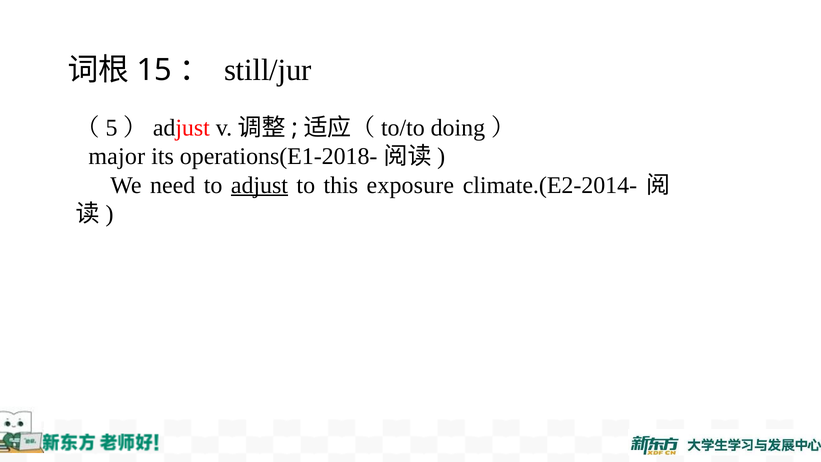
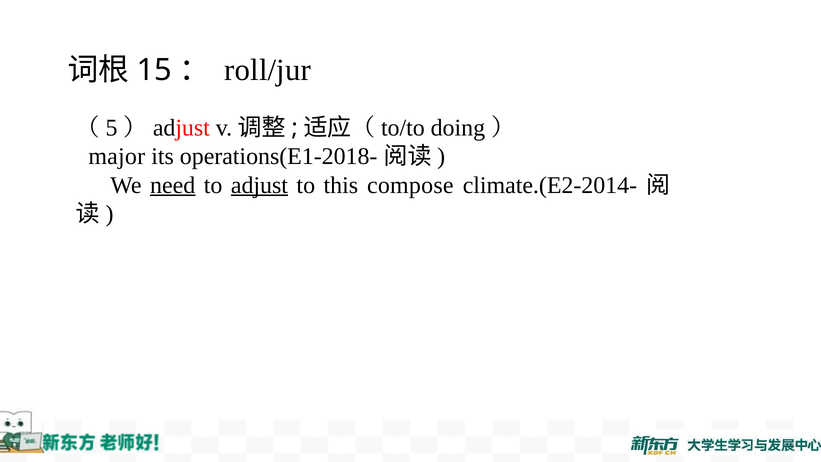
still/jur: still/jur -> roll/jur (268, 70)
need underline: none -> present (173, 185)
exposure: exposure -> compose (410, 185)
